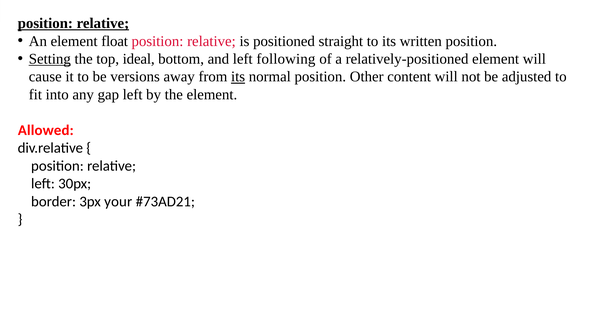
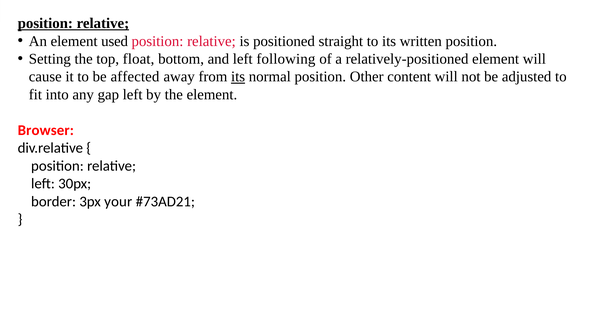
float: float -> used (115, 41)
Setting underline: present -> none (50, 59)
ideal: ideal -> float (139, 59)
versions: versions -> affected (135, 77)
Allowed: Allowed -> Browser (46, 130)
